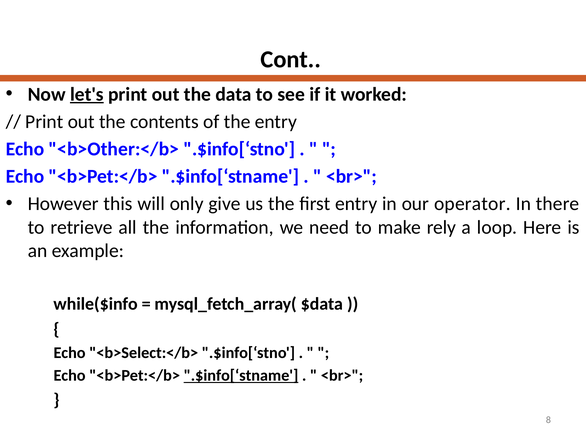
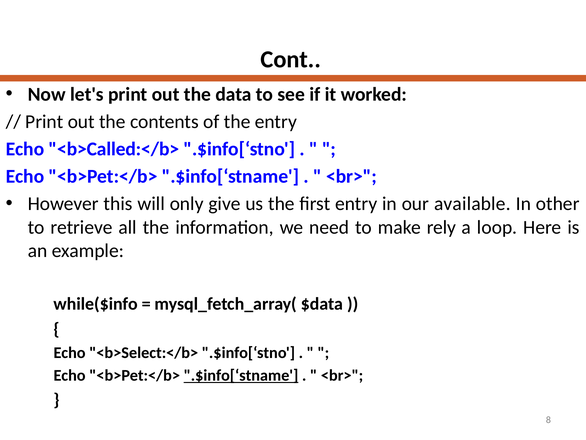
let's underline: present -> none (87, 94)
<b>Other:</b>: <b>Other:</b> -> <b>Called:</b> (114, 149)
operator: operator -> available (472, 204)
there: there -> other (558, 204)
